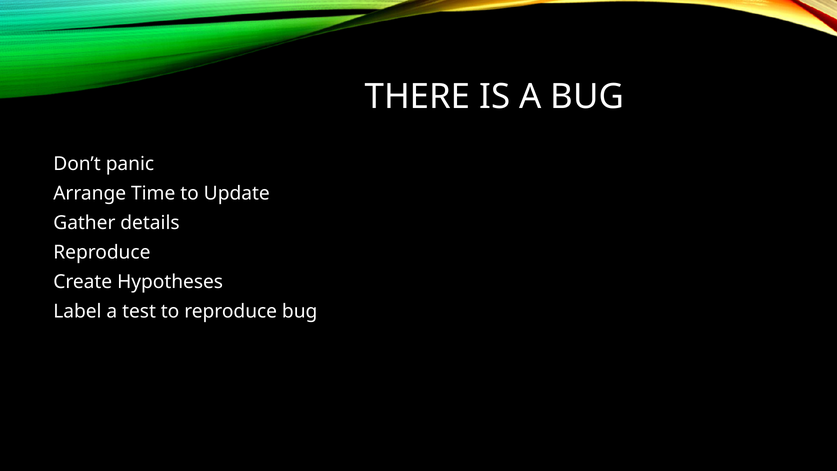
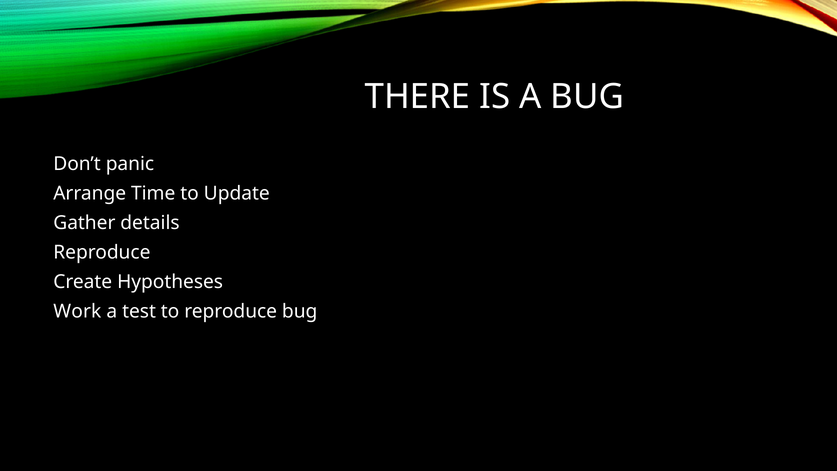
Label: Label -> Work (77, 311)
